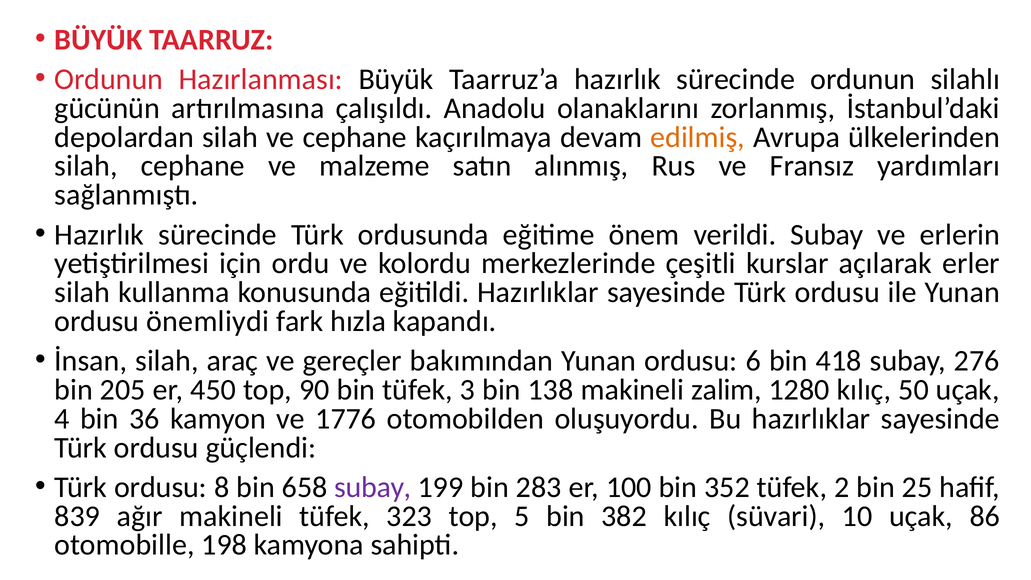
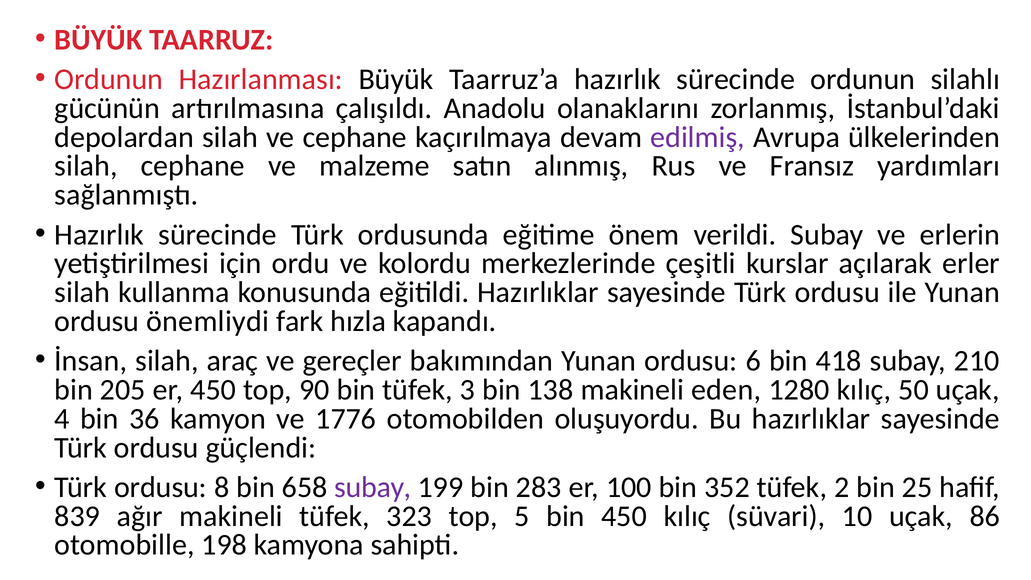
edilmiş colour: orange -> purple (698, 137)
276: 276 -> 210 (977, 361)
zalim: zalim -> eden (726, 390)
bin 382: 382 -> 450 (624, 516)
